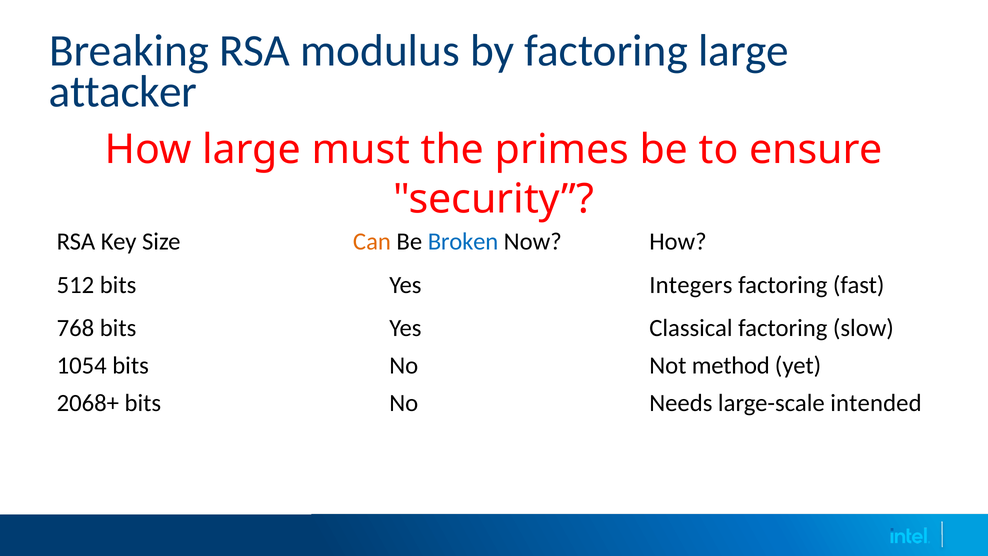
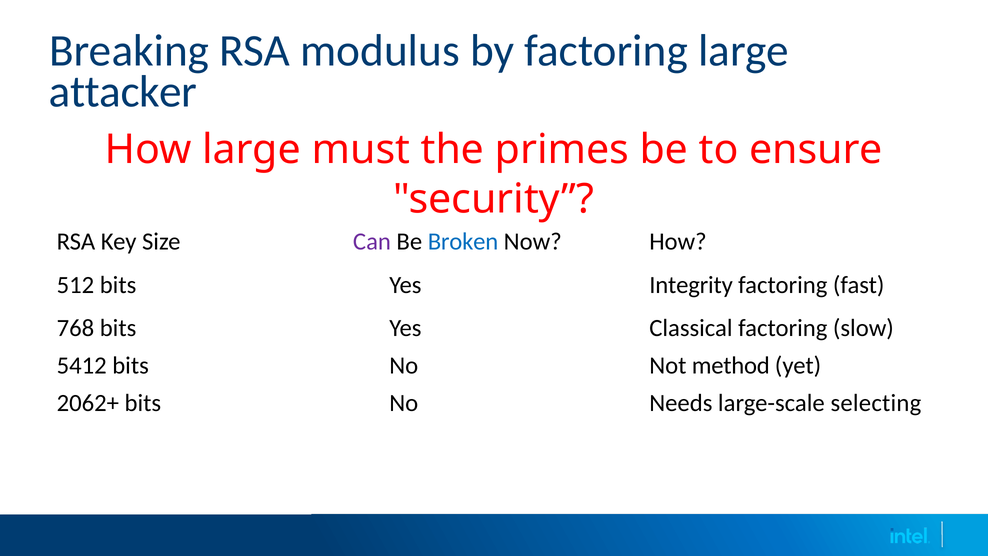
Can colour: orange -> purple (372, 242)
Integers: Integers -> Integrity (691, 285)
1054: 1054 -> 5412 (82, 365)
2068+: 2068+ -> 2062+ (88, 403)
intended: intended -> selecting (876, 403)
